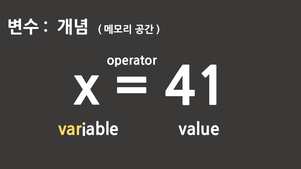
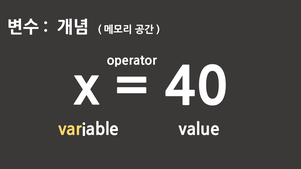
41: 41 -> 40 (196, 88)
